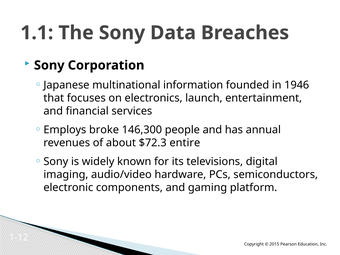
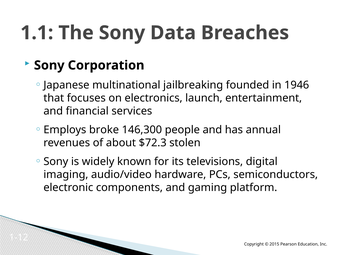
information: information -> jailbreaking (193, 85)
entire: entire -> stolen (185, 143)
